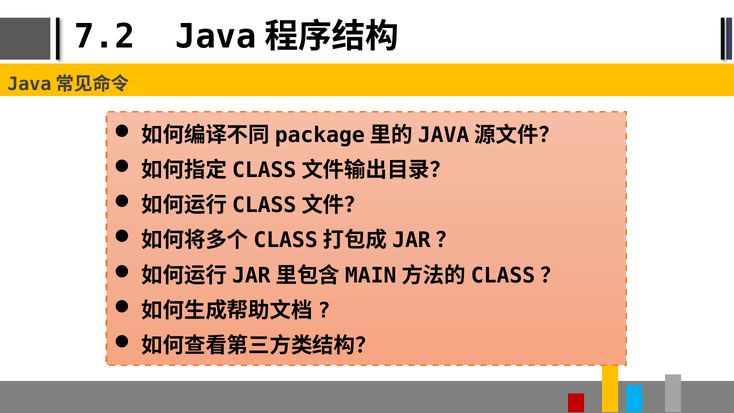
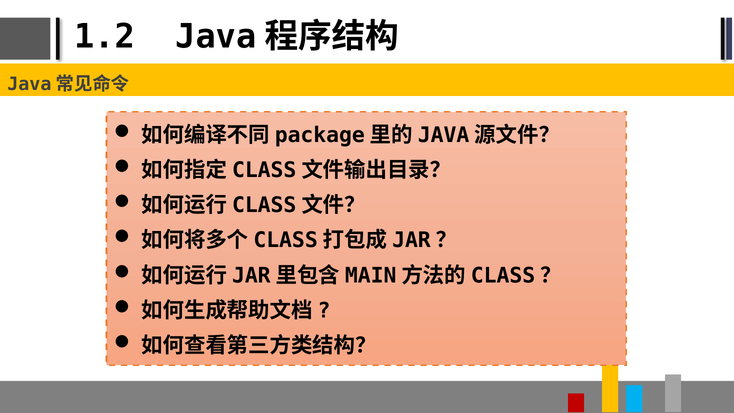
7.2: 7.2 -> 1.2 (104, 37)
